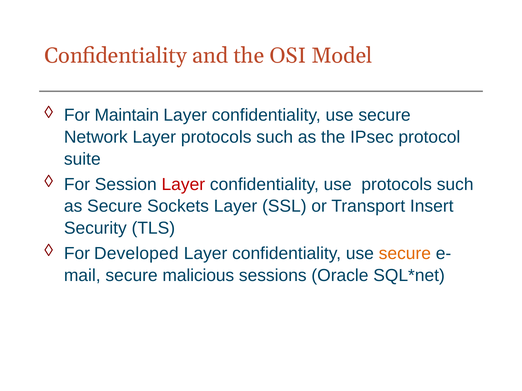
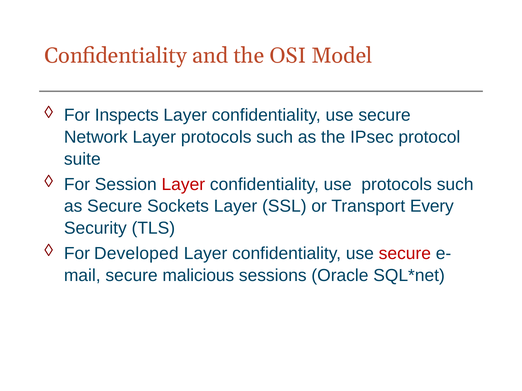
Maintain: Maintain -> Inspects (127, 115)
Insert: Insert -> Every (432, 206)
secure colour: orange -> red (405, 254)
